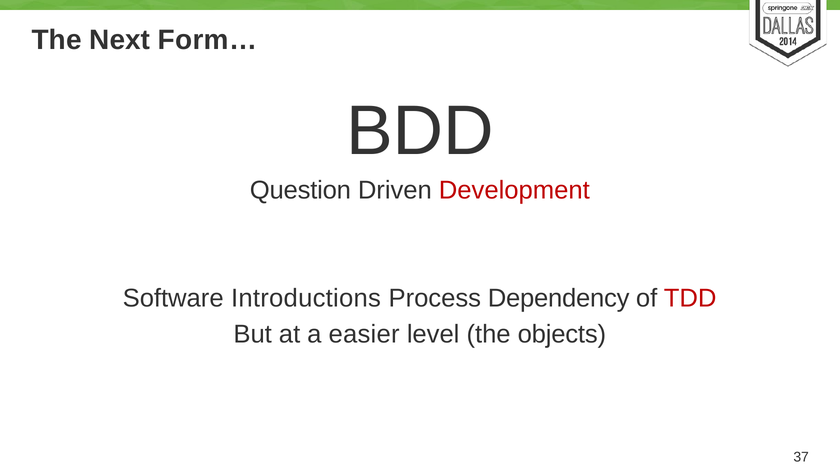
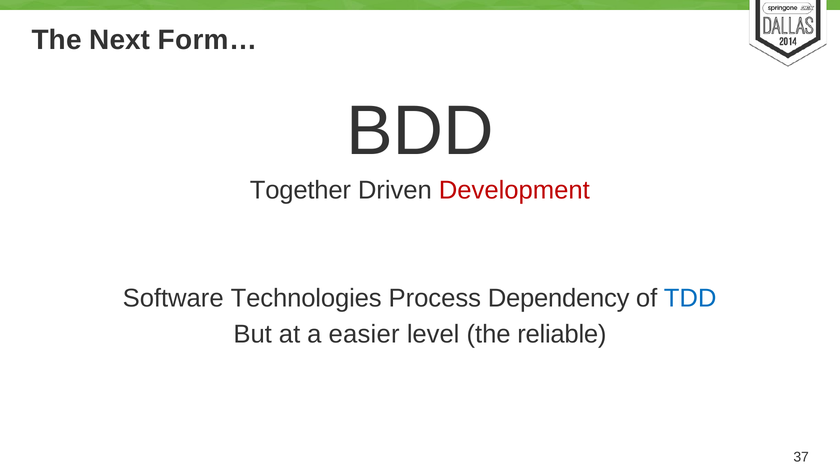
Question: Question -> Together (300, 190)
Introductions: Introductions -> Technologies (306, 298)
TDD colour: red -> blue (690, 298)
objects: objects -> reliable (562, 334)
